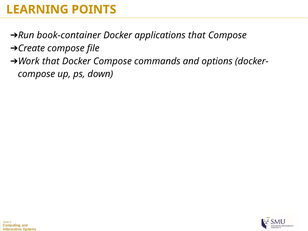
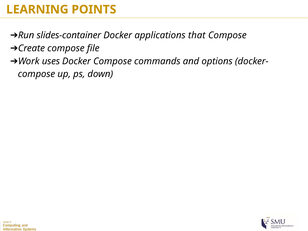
book-container: book-container -> slides-container (69, 35)
Work that: that -> uses (51, 61)
